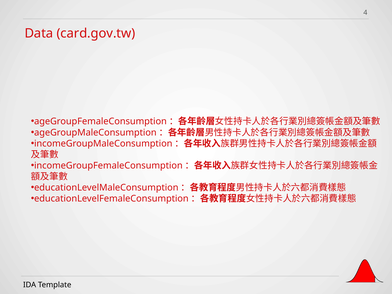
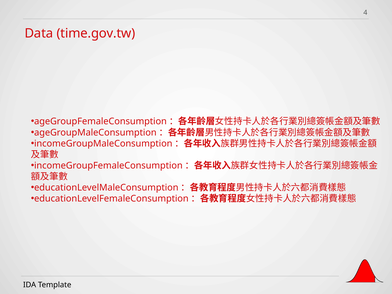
card.gov.tw: card.gov.tw -> time.gov.tw (96, 33)
